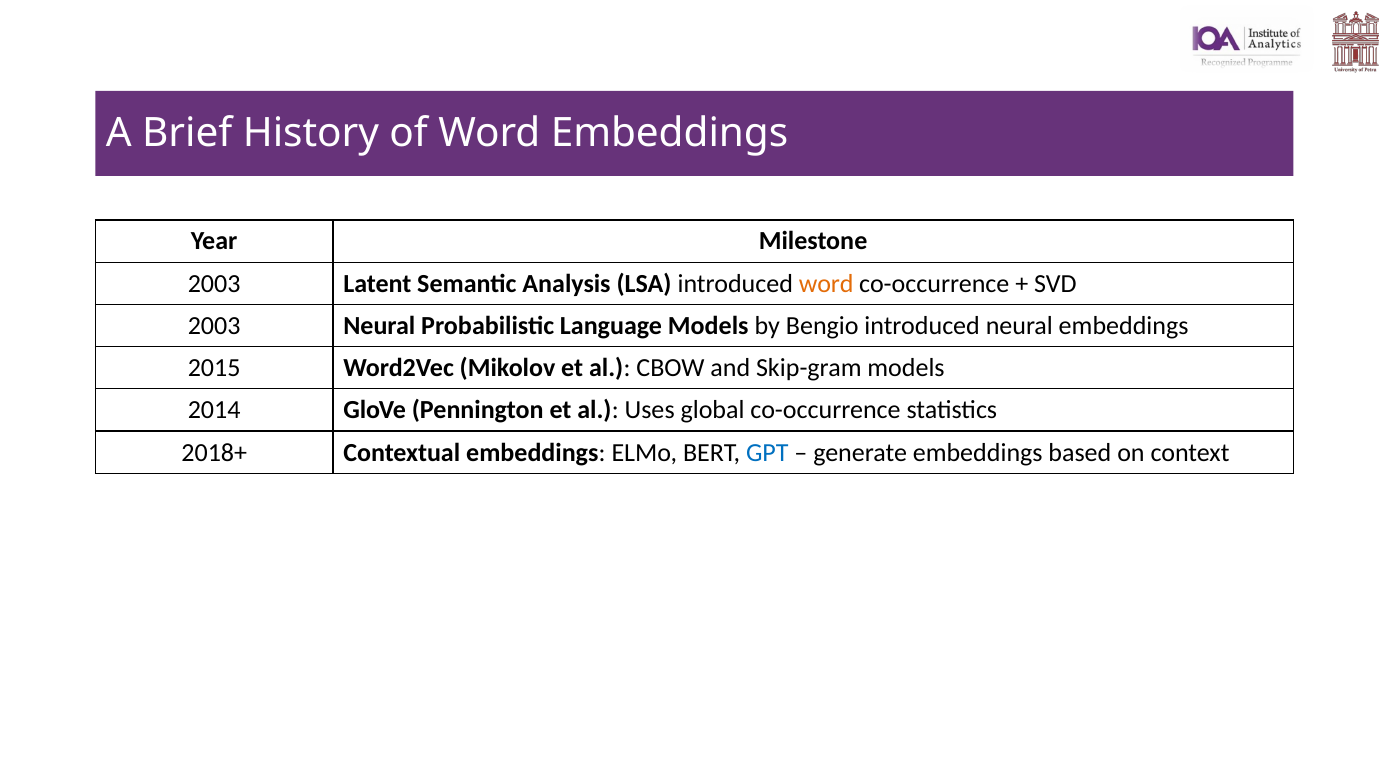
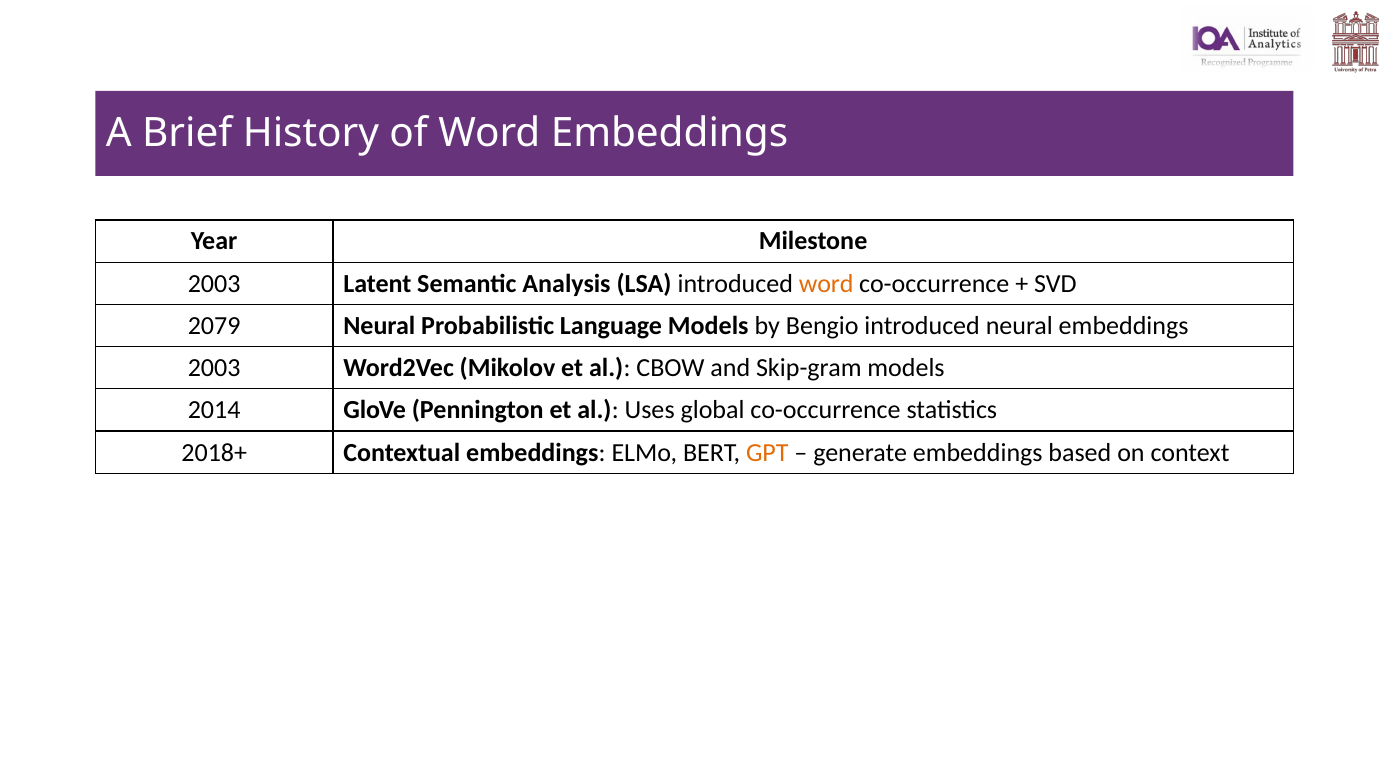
2003: 2003 -> 2079 (214, 326)
2015: 2015 -> 2003 (214, 368)
GPT colour: blue -> orange (767, 453)
